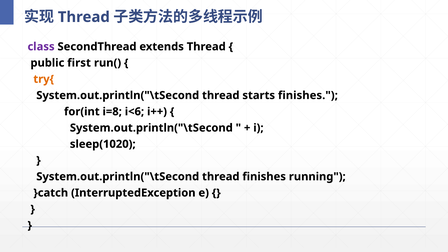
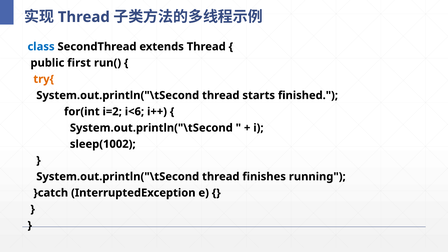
class colour: purple -> blue (41, 47)
starts finishes: finishes -> finished (308, 95)
i=8: i=8 -> i=2 (112, 112)
sleep(1020: sleep(1020 -> sleep(1002 (103, 144)
